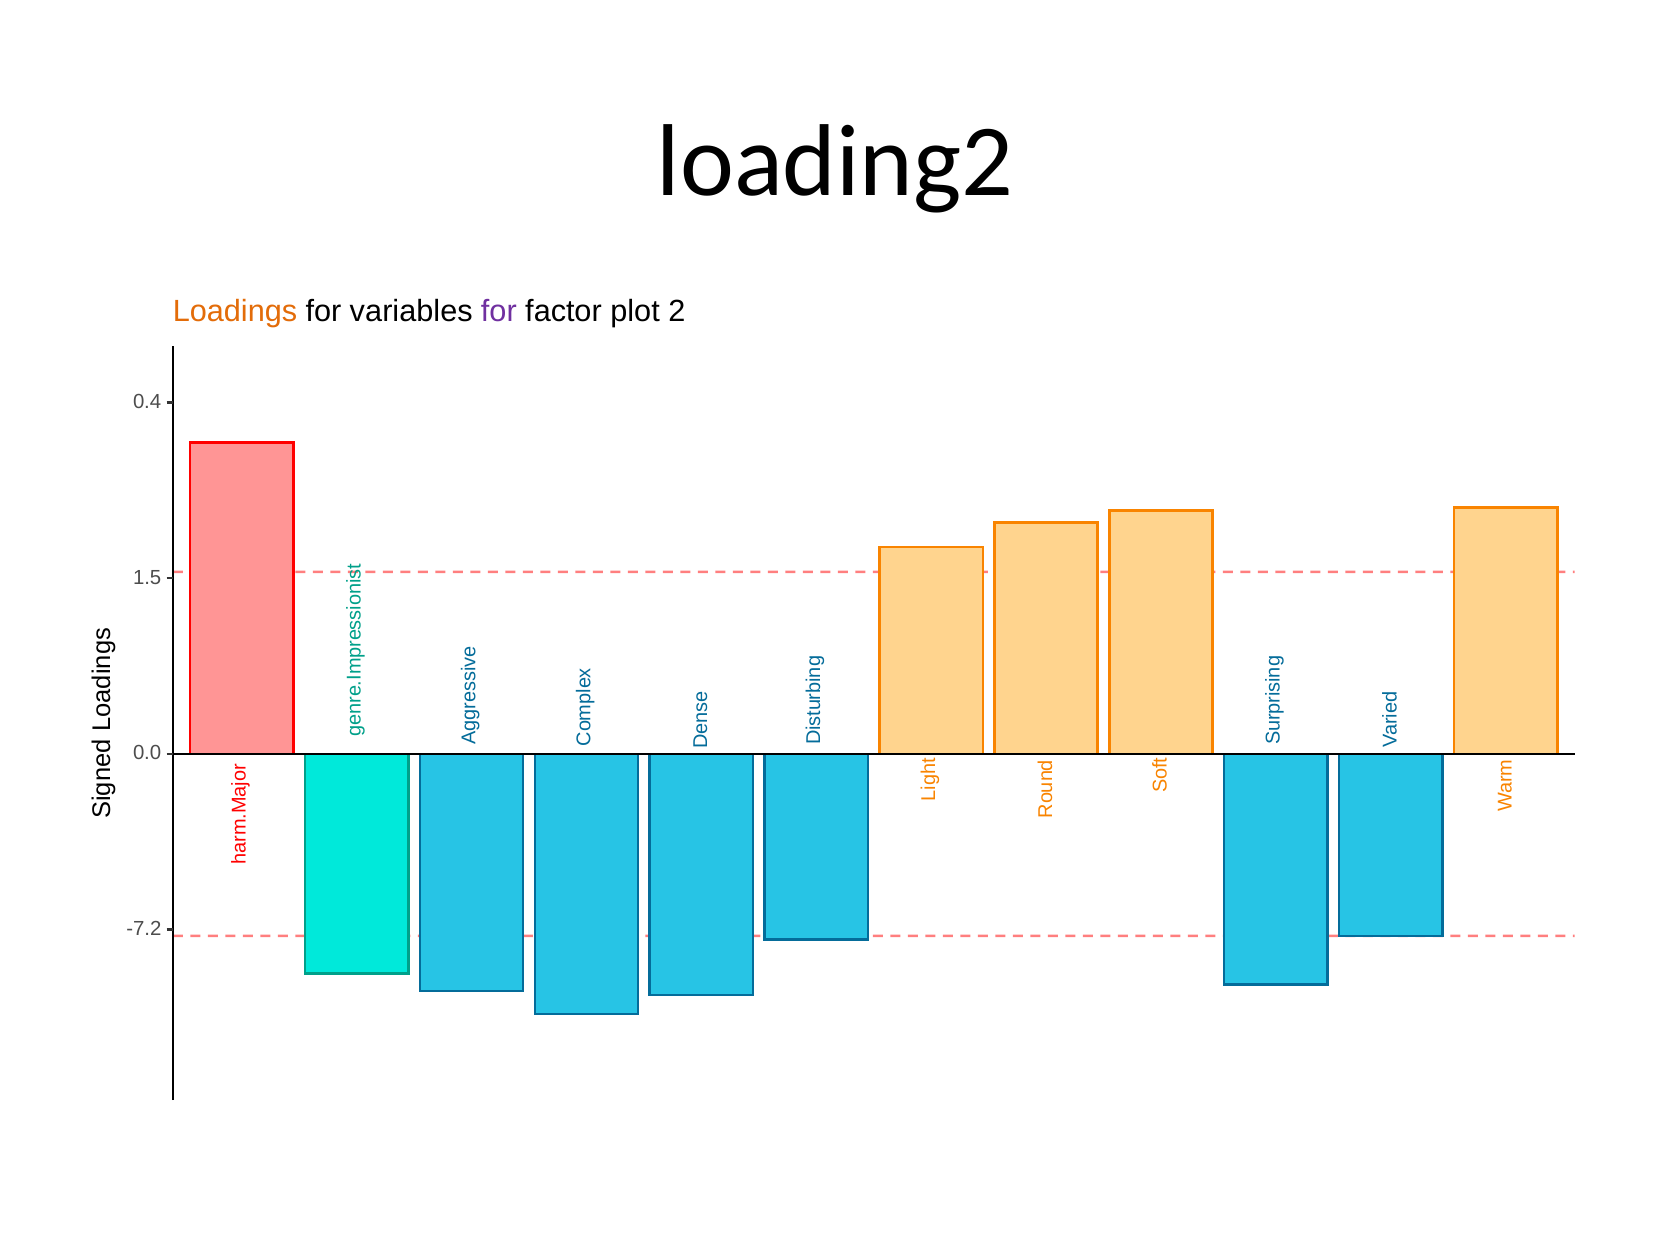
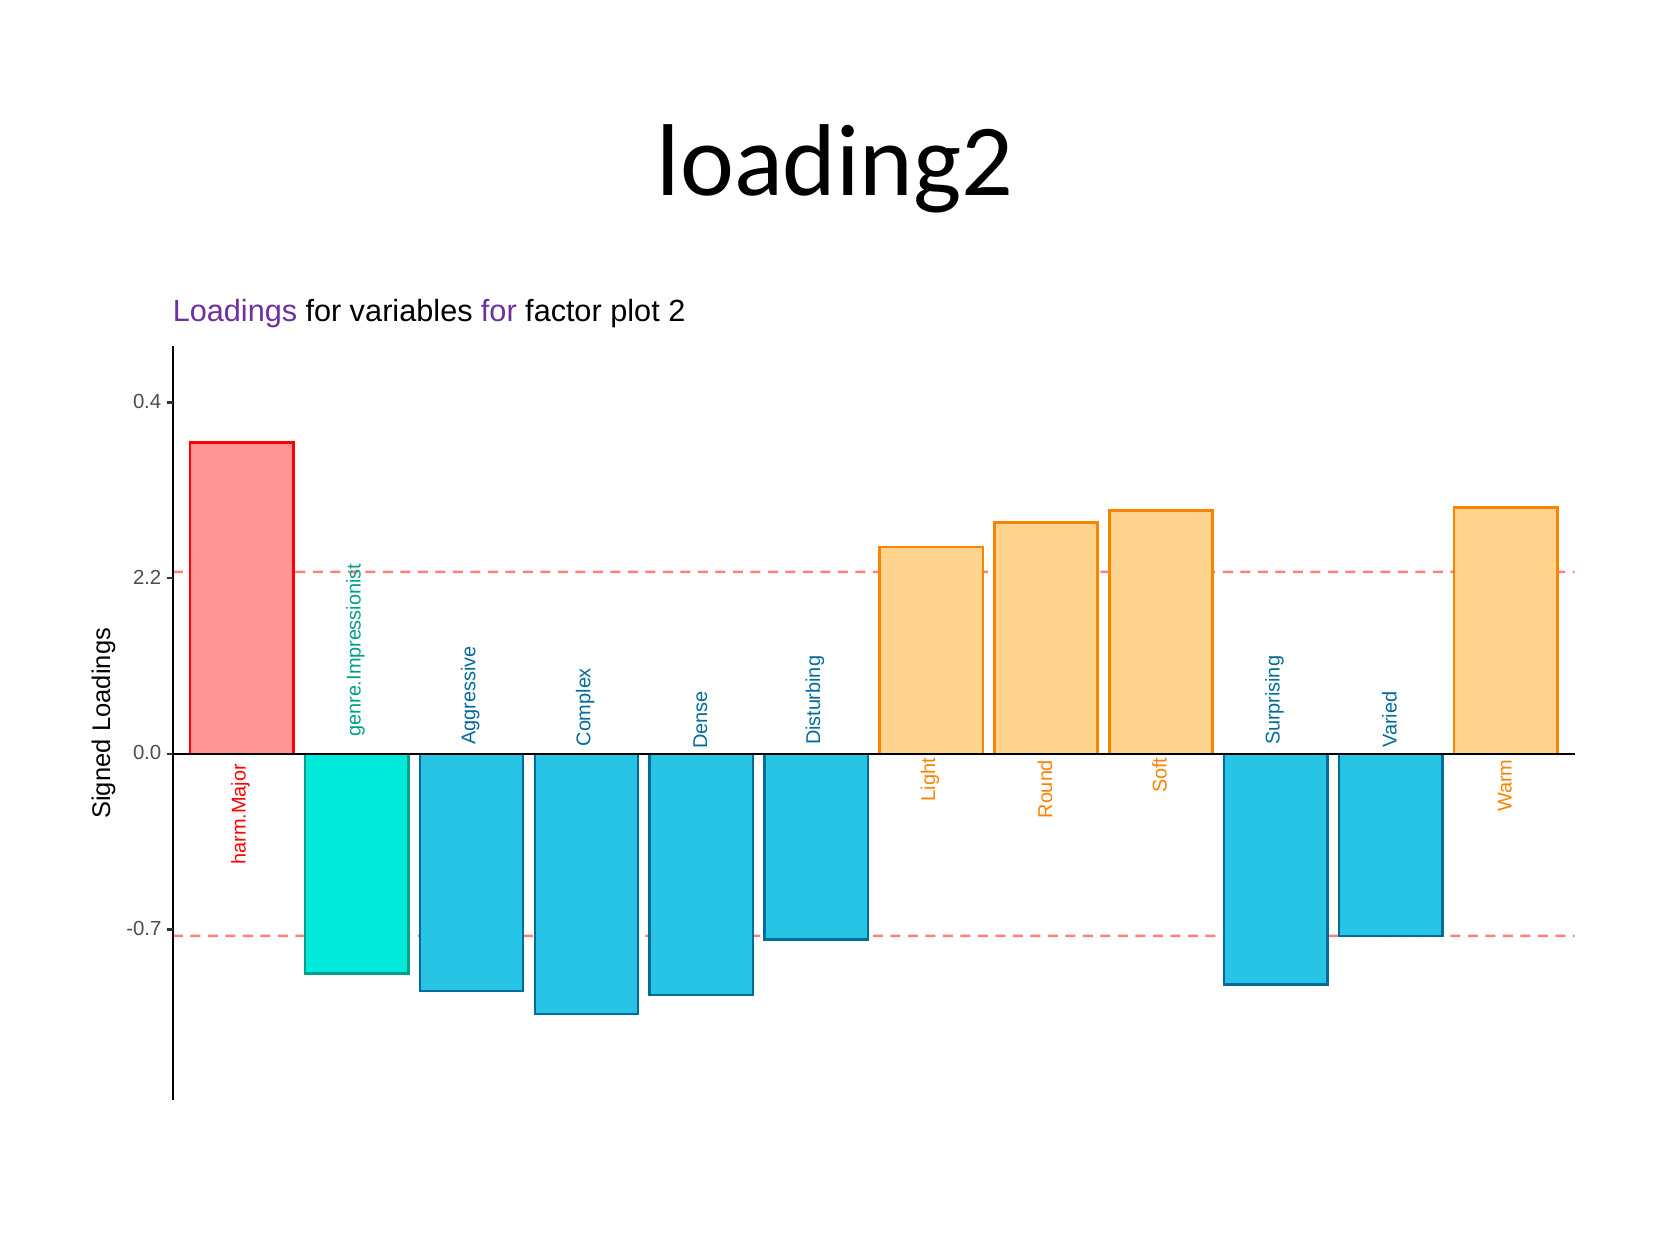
Loadings colour: orange -> purple (235, 312)
1.5: 1.5 -> 2.2 (147, 577)
-7.2: -7.2 -> -0.7 (144, 929)
